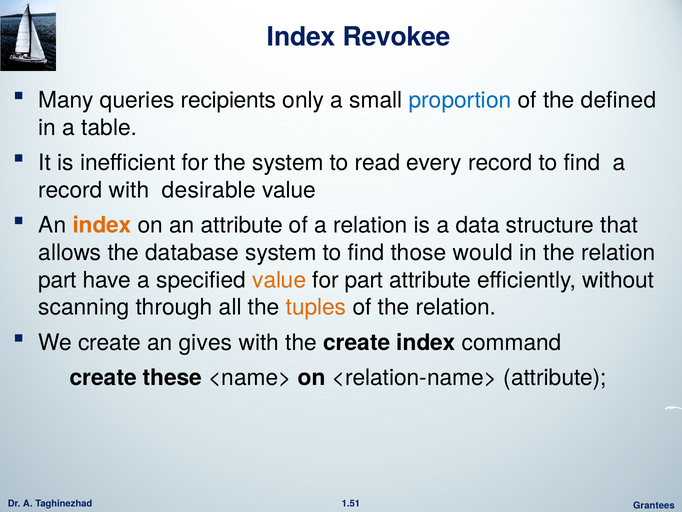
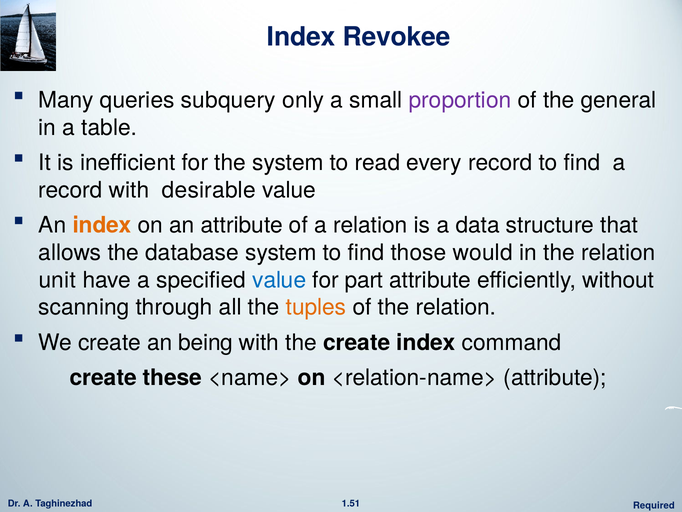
recipients: recipients -> subquery (228, 100)
proportion colour: blue -> purple (460, 100)
defined: defined -> general (619, 100)
part: part -> unit (57, 280)
value colour: orange -> blue (279, 280)
gives: gives -> being (206, 342)
Grantees: Grantees -> Required (654, 505)
